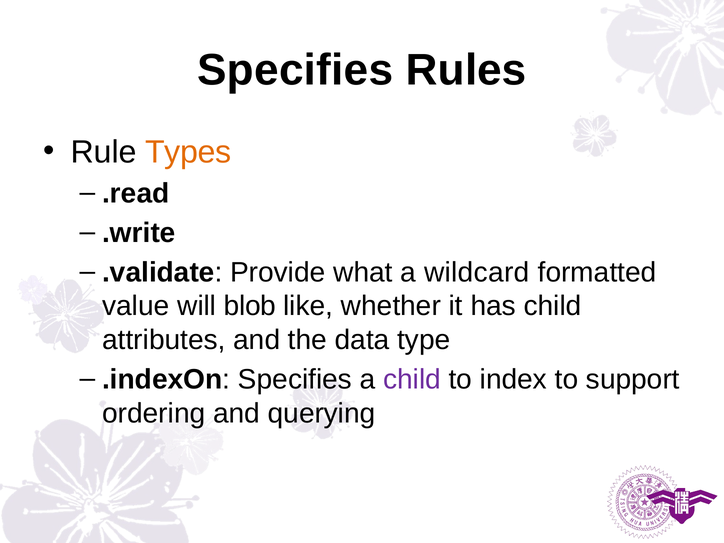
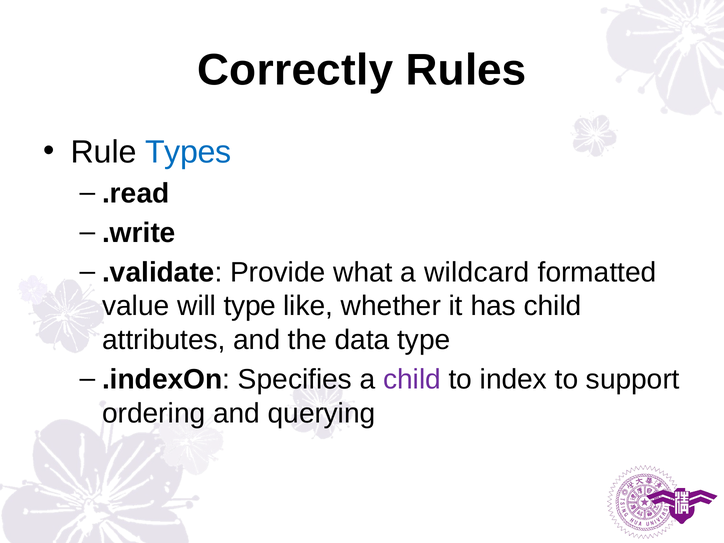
Specifies: Specifies -> Correctly (295, 70)
Types colour: orange -> blue (188, 152)
will blob: blob -> type (250, 306)
